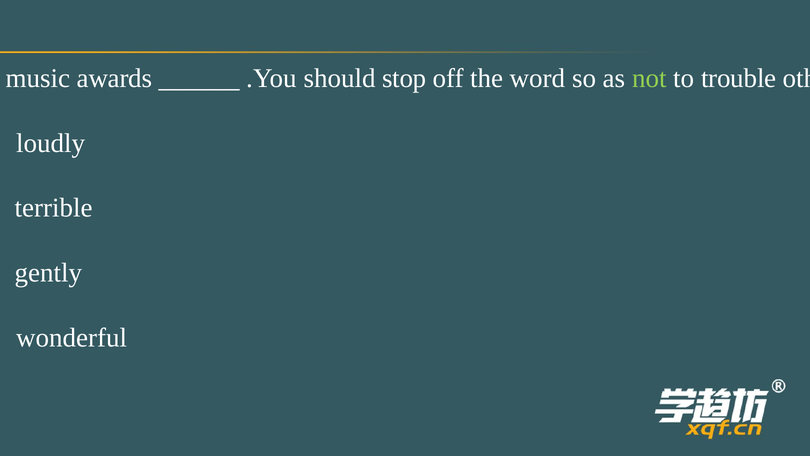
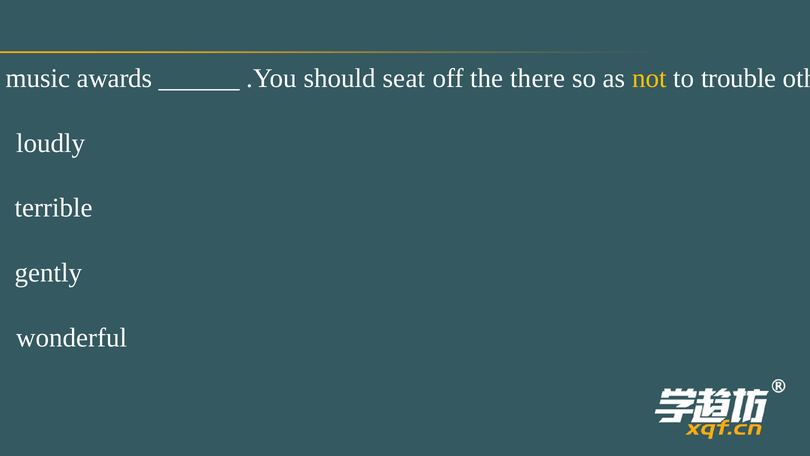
stop: stop -> seat (404, 78)
word: word -> there (538, 78)
not colour: light green -> yellow (649, 78)
